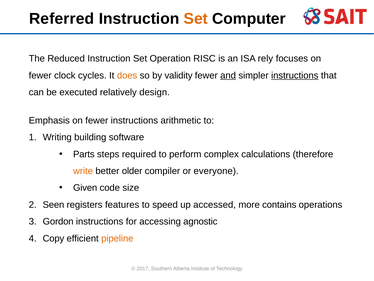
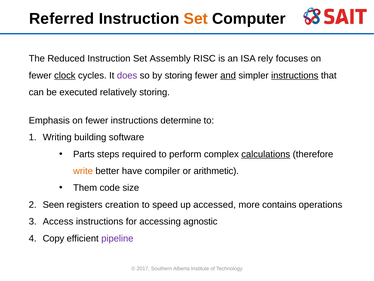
Operation: Operation -> Assembly (170, 59)
clock underline: none -> present (65, 75)
does colour: orange -> purple (127, 75)
by validity: validity -> storing (179, 75)
relatively design: design -> storing (155, 92)
arithmetic: arithmetic -> determine (181, 120)
calculations underline: none -> present (266, 154)
older: older -> have (132, 171)
everyone: everyone -> arithmetic (216, 171)
Given: Given -> Them (85, 188)
features: features -> creation (122, 204)
Gordon: Gordon -> Access (58, 221)
pipeline colour: orange -> purple (117, 238)
